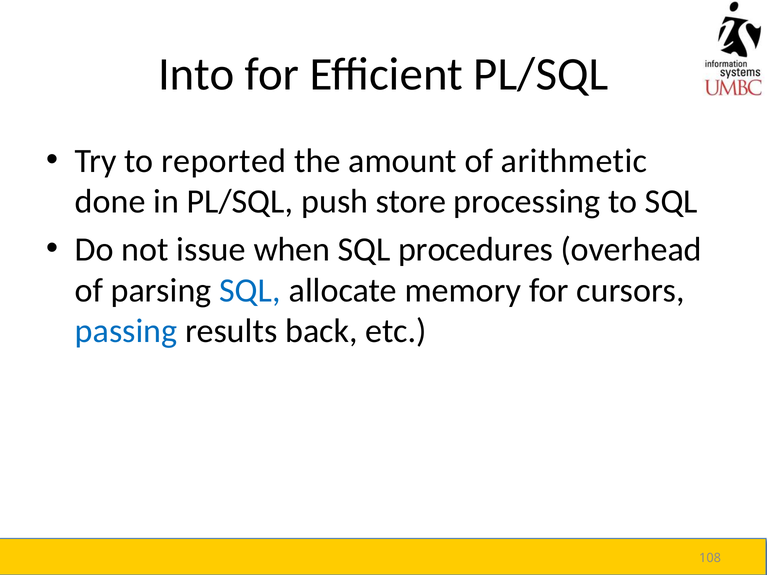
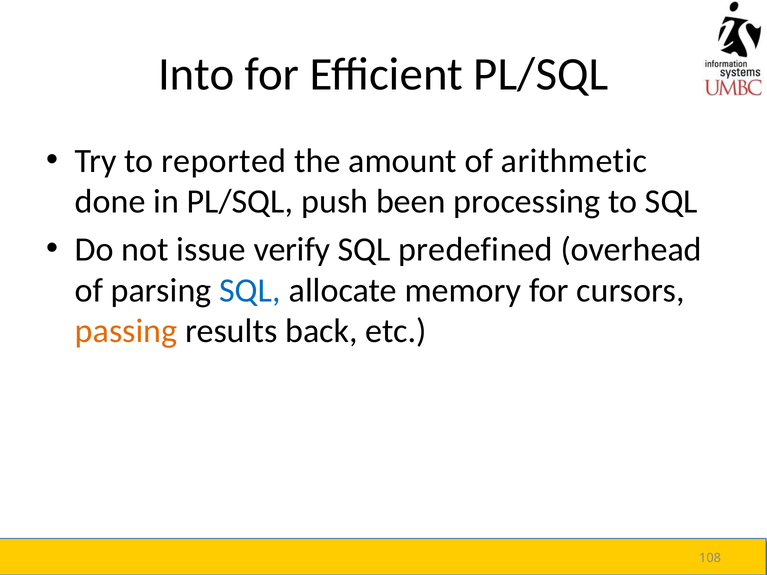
store: store -> been (411, 202)
when: when -> verify (292, 250)
procedures: procedures -> predefined (475, 250)
passing colour: blue -> orange (126, 331)
